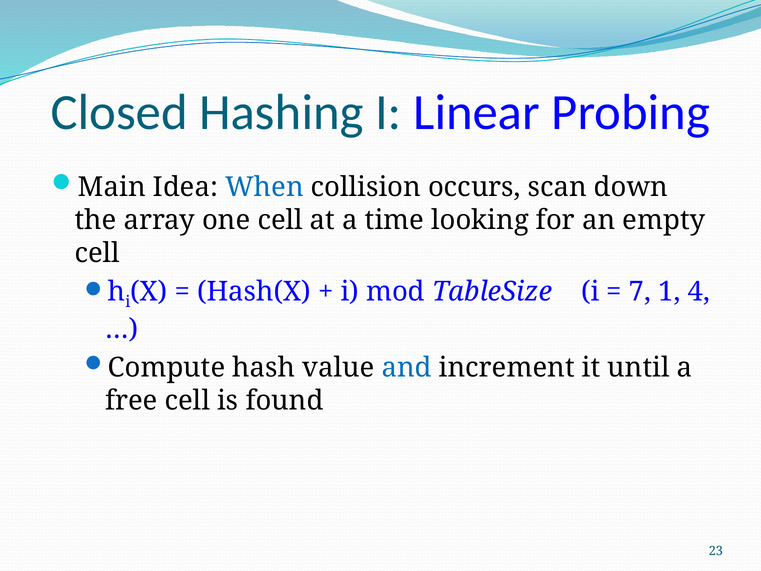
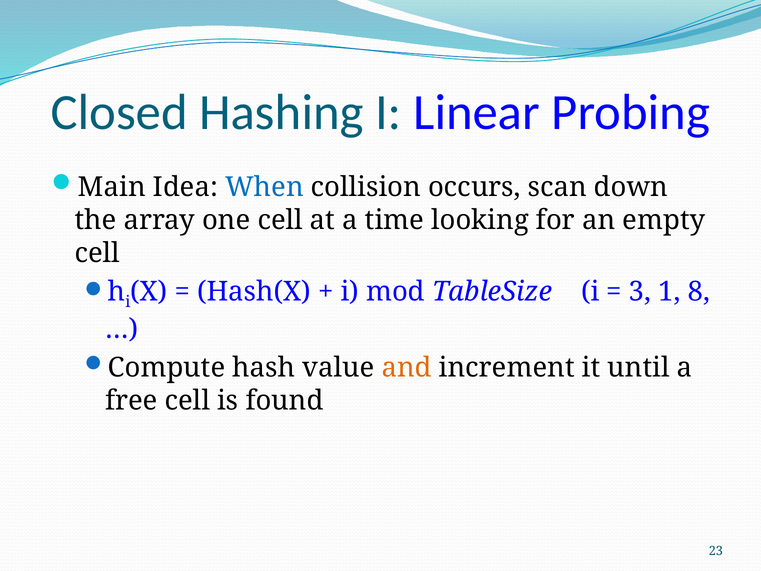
7: 7 -> 3 (640, 291)
4: 4 -> 8 (699, 291)
and colour: blue -> orange (407, 367)
